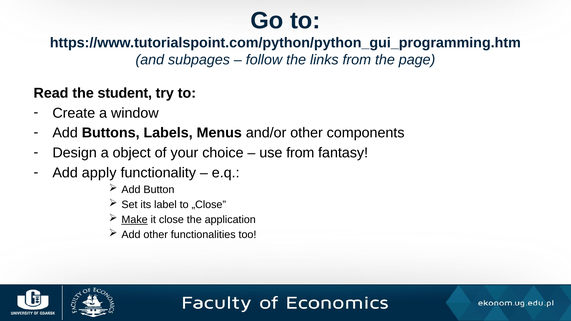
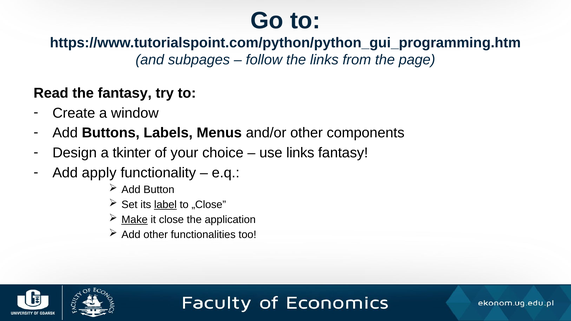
the student: student -> fantasy (125, 93)
object: object -> tkinter (132, 153)
use from: from -> links (300, 153)
label underline: none -> present (165, 205)
